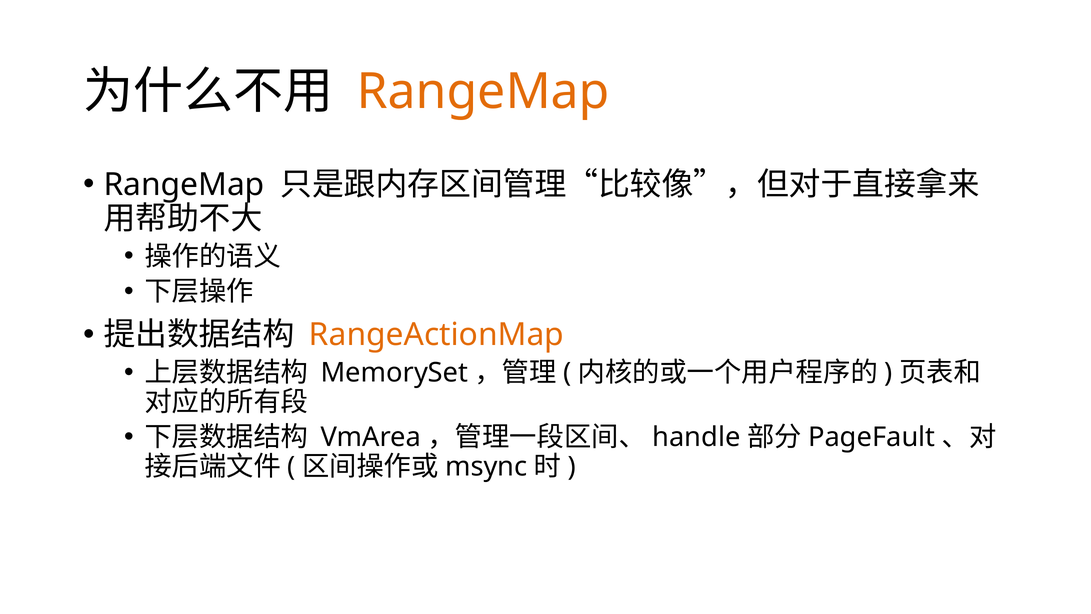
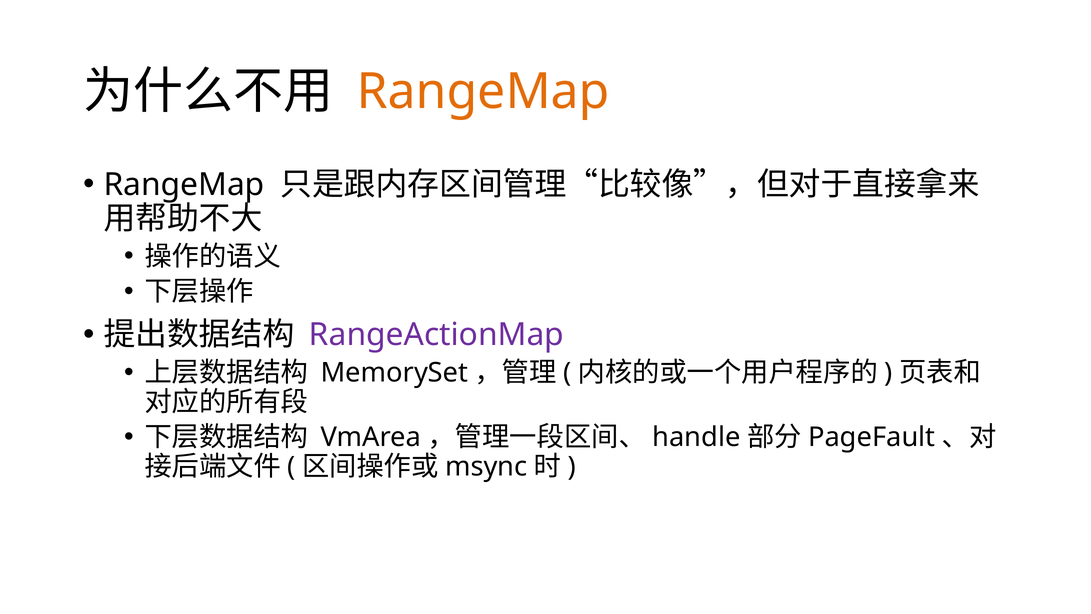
RangeActionMap colour: orange -> purple (436, 335)
